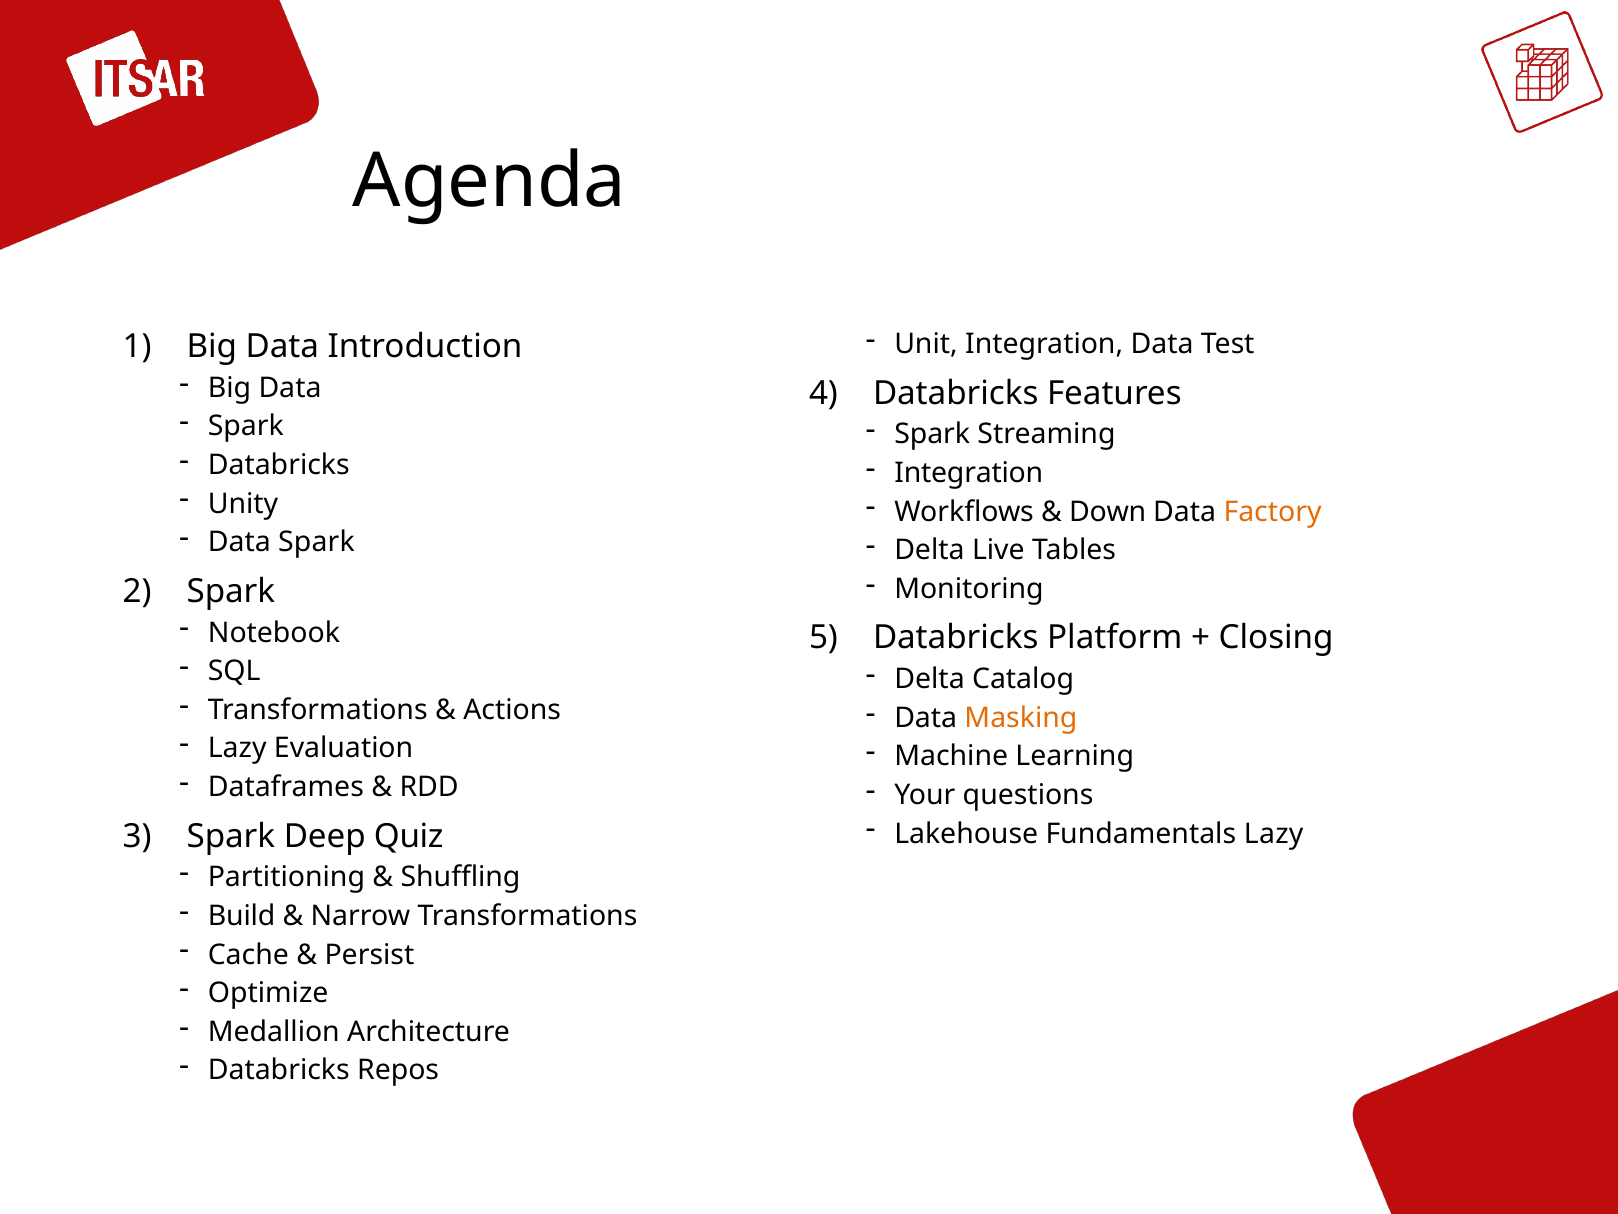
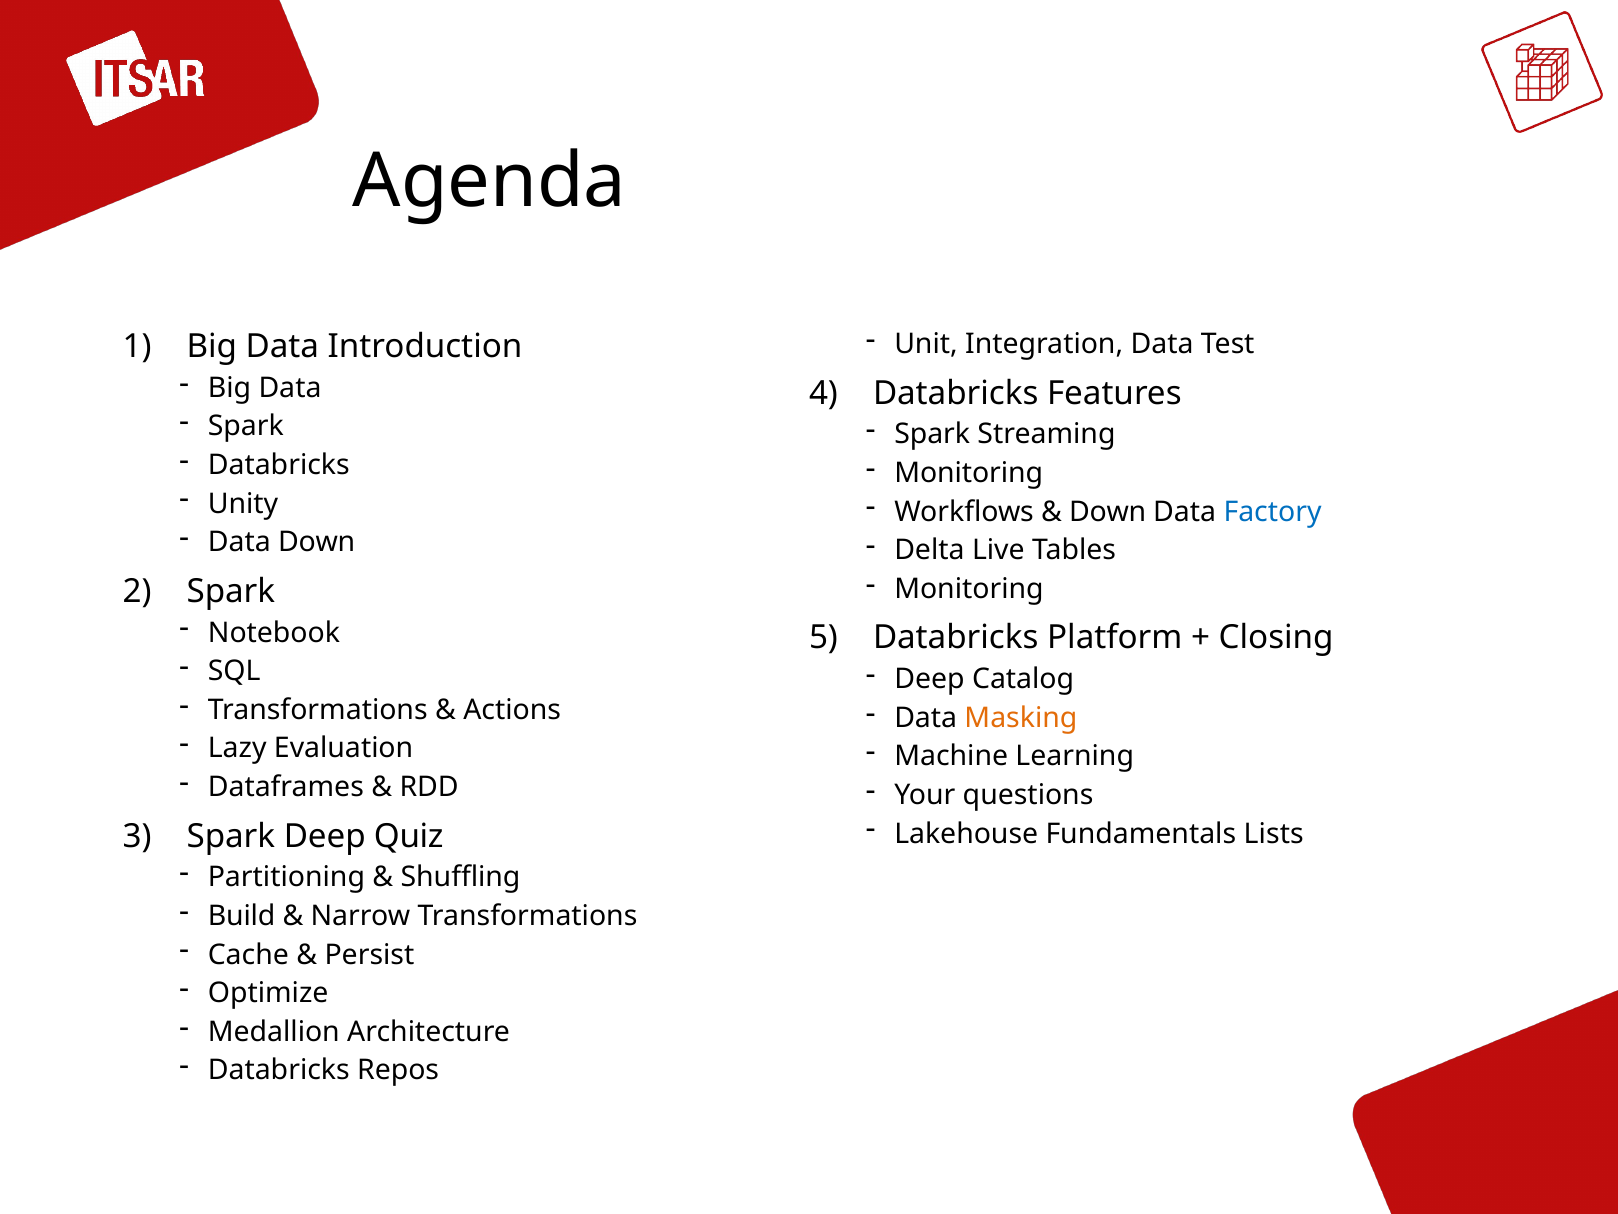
Integration: Integration -> Monitoring (969, 473)
Factory colour: orange -> blue (1273, 511)
Data Spark: Spark -> Down (317, 542)
Delta: Delta -> Deep (930, 679)
Fundamentals Lazy: Lazy -> Lists (1274, 833)
